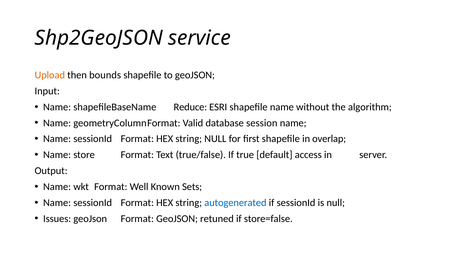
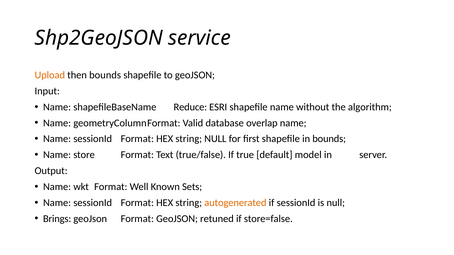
session: session -> overlap (262, 123)
in overlap: overlap -> bounds (329, 139)
access: access -> model (308, 155)
autogenerated colour: blue -> orange (235, 203)
Issues: Issues -> Brings (57, 219)
